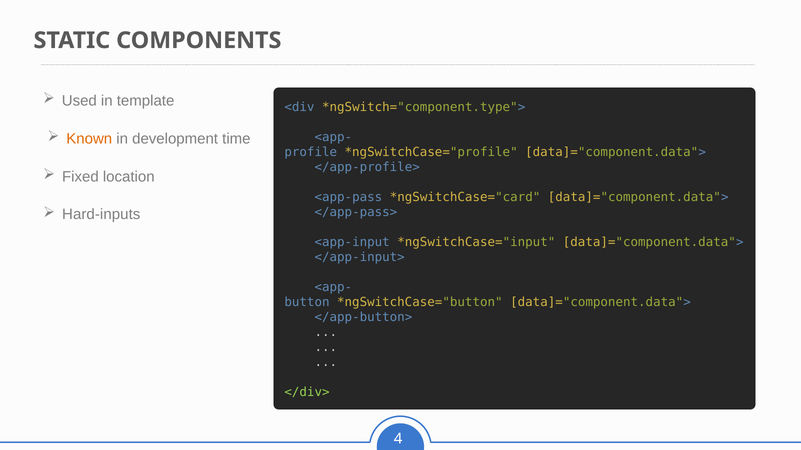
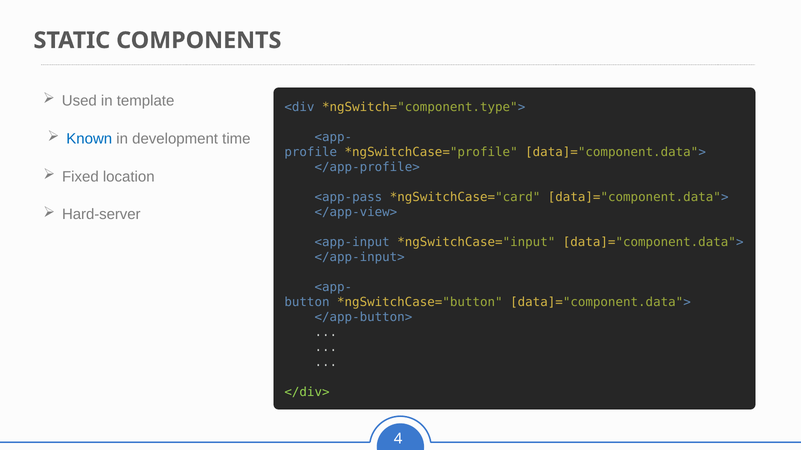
Known colour: orange -> blue (89, 139)
</app-pass>: </app-pass> -> </app-view> (356, 212)
Hard-inputs: Hard-inputs -> Hard-server (101, 215)
